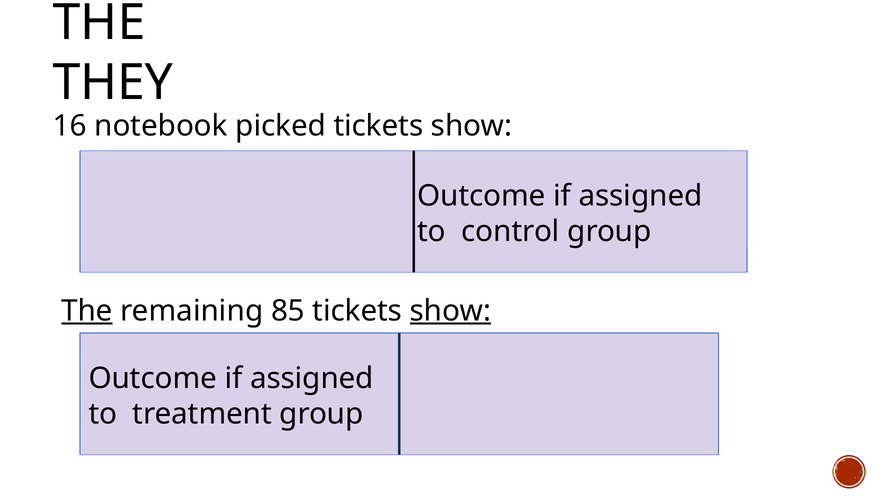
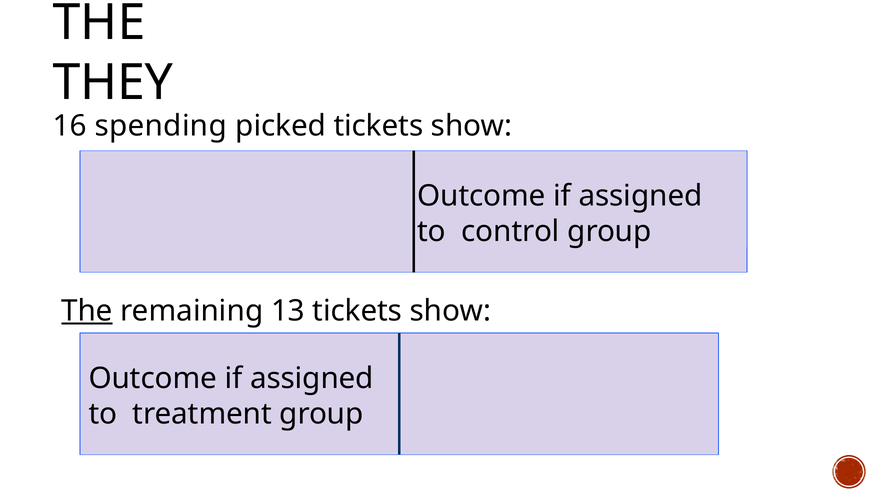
notebook: notebook -> spending (161, 126)
85: 85 -> 13 (288, 311)
show underline: present -> none (450, 311)
